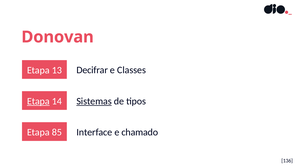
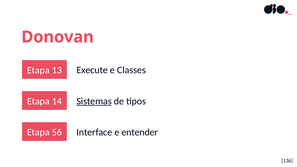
Decifrar: Decifrar -> Execute (92, 70)
Etapa underline: present -> none (38, 101)
85: 85 -> 56 (57, 132)
chamado: chamado -> entender (140, 132)
